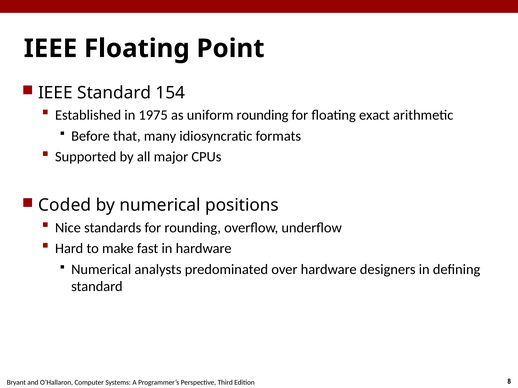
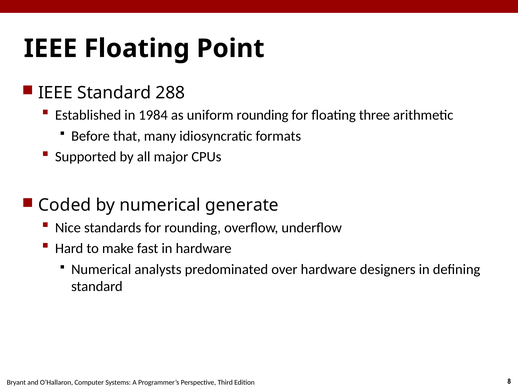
154: 154 -> 288 (170, 93)
1975: 1975 -> 1984 (153, 115)
exact: exact -> three (374, 115)
positions: positions -> generate (242, 206)
